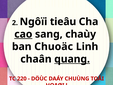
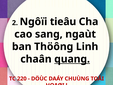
cao underline: present -> none (23, 34)
chaùy: chaùy -> ngaùt (81, 34)
Chuoäc: Chuoäc -> Thöông (54, 46)
